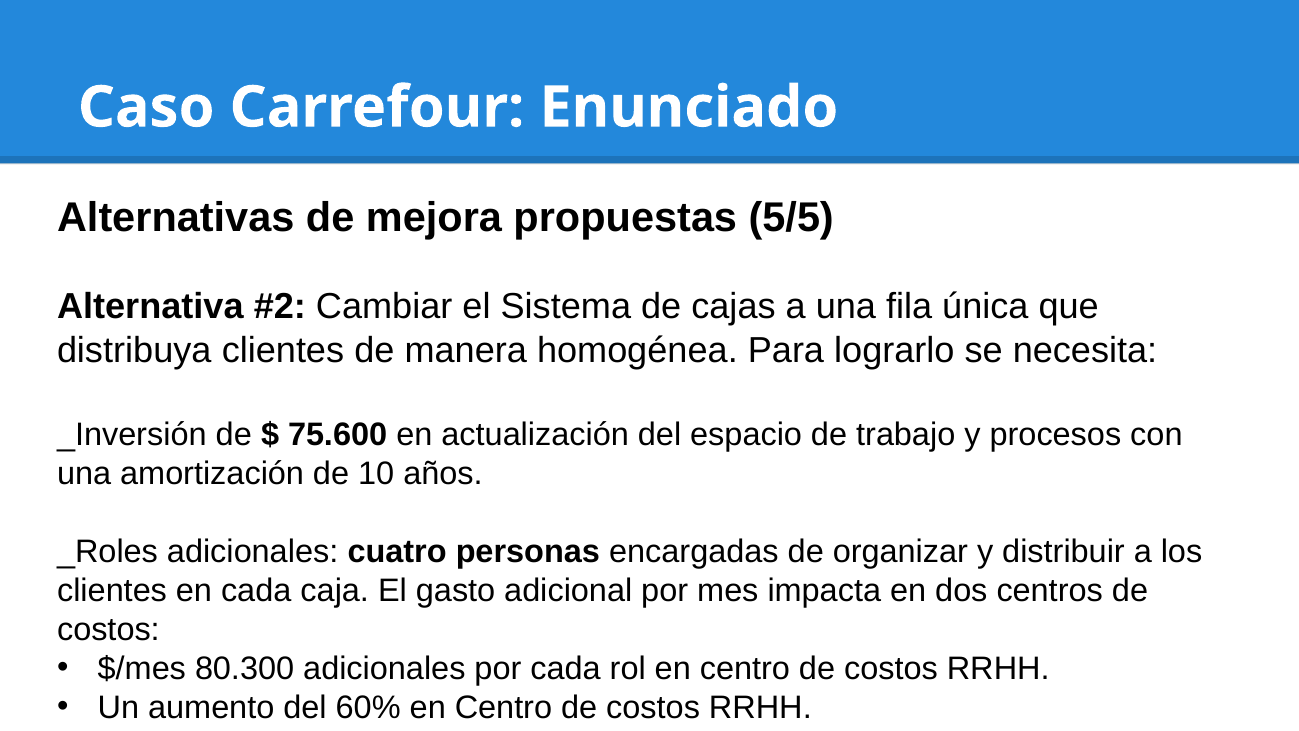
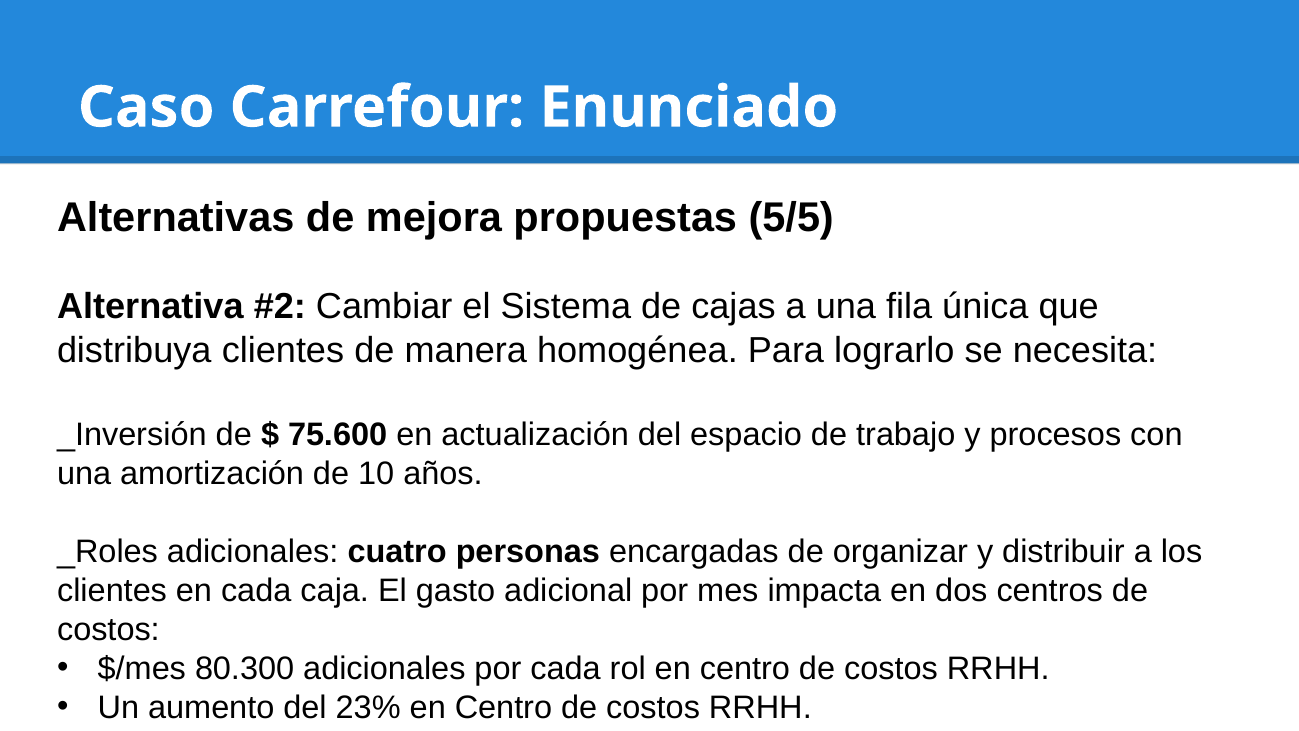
60%: 60% -> 23% (368, 707)
